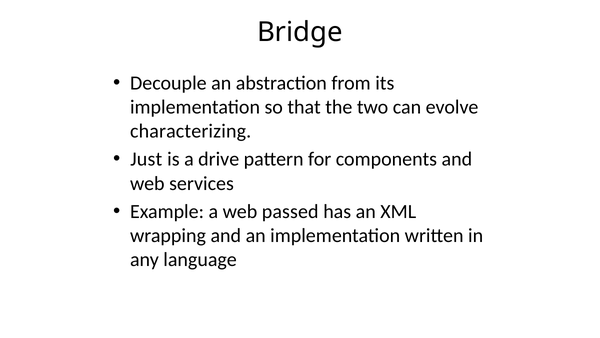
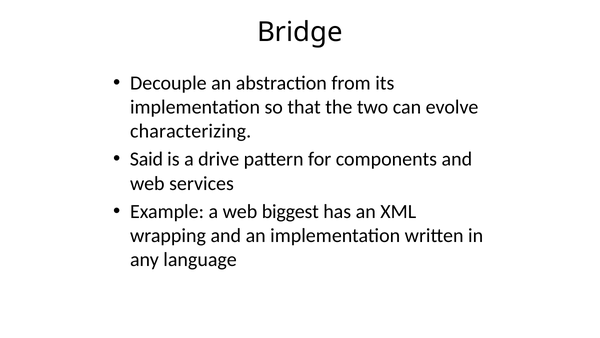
Just: Just -> Said (146, 159)
passed: passed -> biggest (290, 211)
